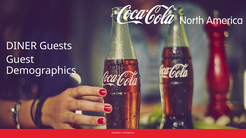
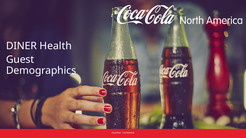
Guests: Guests -> Health (56, 46)
